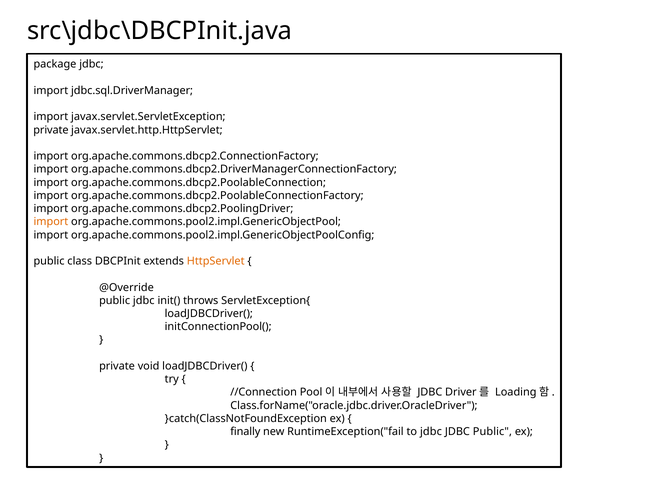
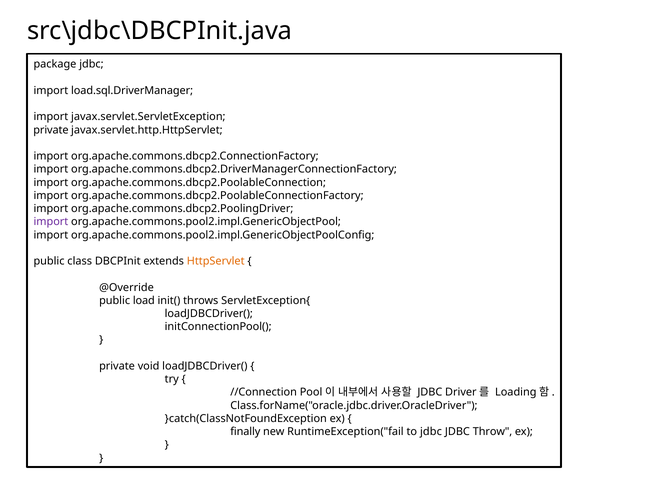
jdbc.sql.DriverManager: jdbc.sql.DriverManager -> load.sql.DriverManager (132, 91)
import colour: orange -> purple (51, 222)
public jdbc: jdbc -> load (144, 301)
JDBC Public: Public -> Throw (493, 432)
